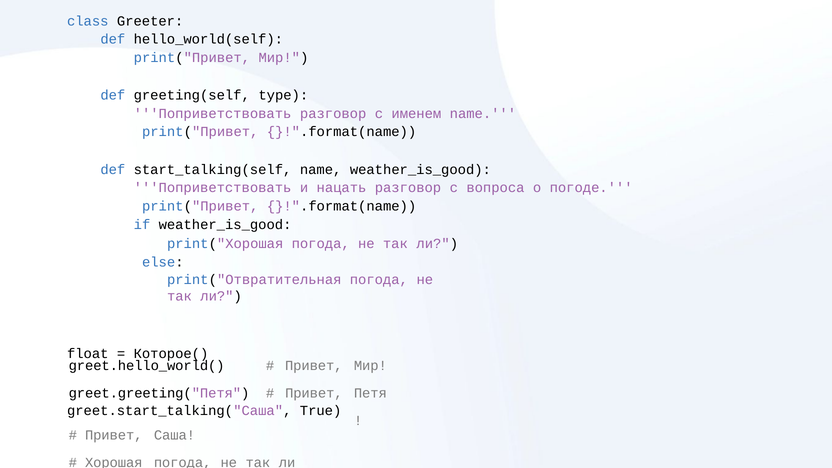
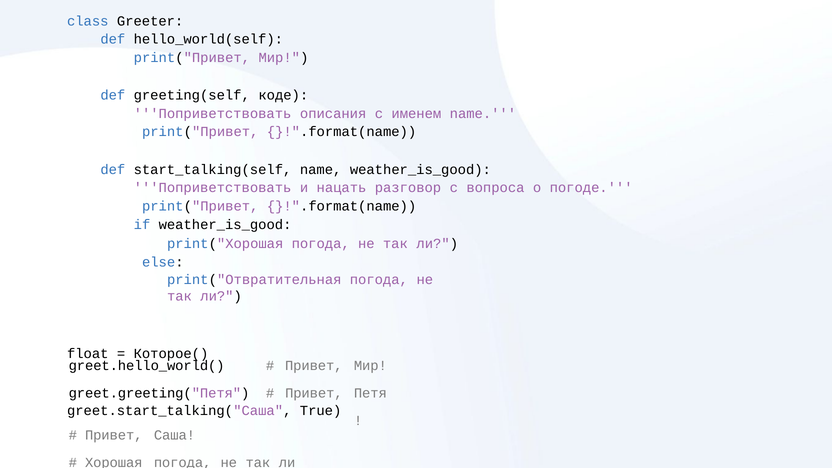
type: type -> коде (283, 95)
Поприветствовать разговор: разговор -> описания (333, 114)
